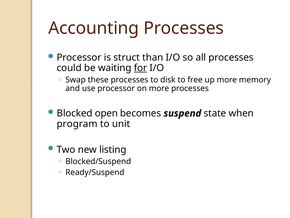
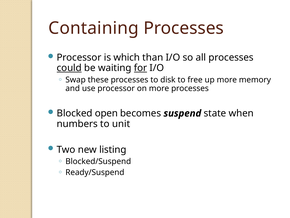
Accounting: Accounting -> Containing (94, 28)
struct: struct -> which (127, 57)
could underline: none -> present (69, 68)
program: program -> numbers (77, 124)
